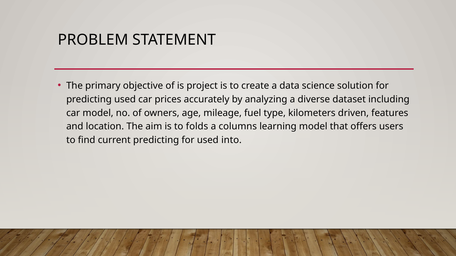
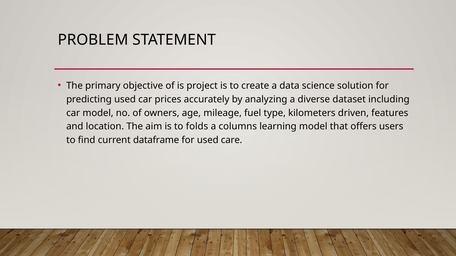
current predicting: predicting -> dataframe (156, 140)
into: into -> care (232, 140)
